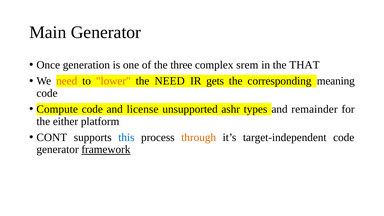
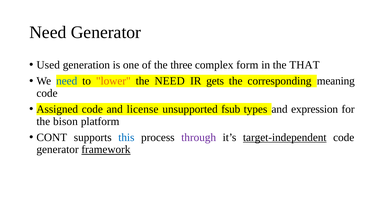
Main: Main -> Need (48, 32)
Once: Once -> Used (48, 65)
srem: srem -> form (247, 65)
need colour: orange -> blue (67, 81)
Compute: Compute -> Assigned (57, 109)
ashr: ashr -> fsub (231, 109)
remainder: remainder -> expression (315, 109)
either: either -> bison (65, 121)
through colour: orange -> purple (199, 137)
target-independent underline: none -> present (285, 137)
